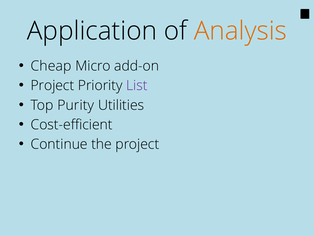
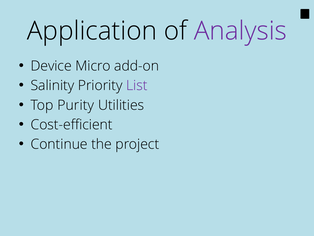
Analysis colour: orange -> purple (240, 31)
Cheap: Cheap -> Device (51, 66)
Project: Project -> Salinity (52, 85)
